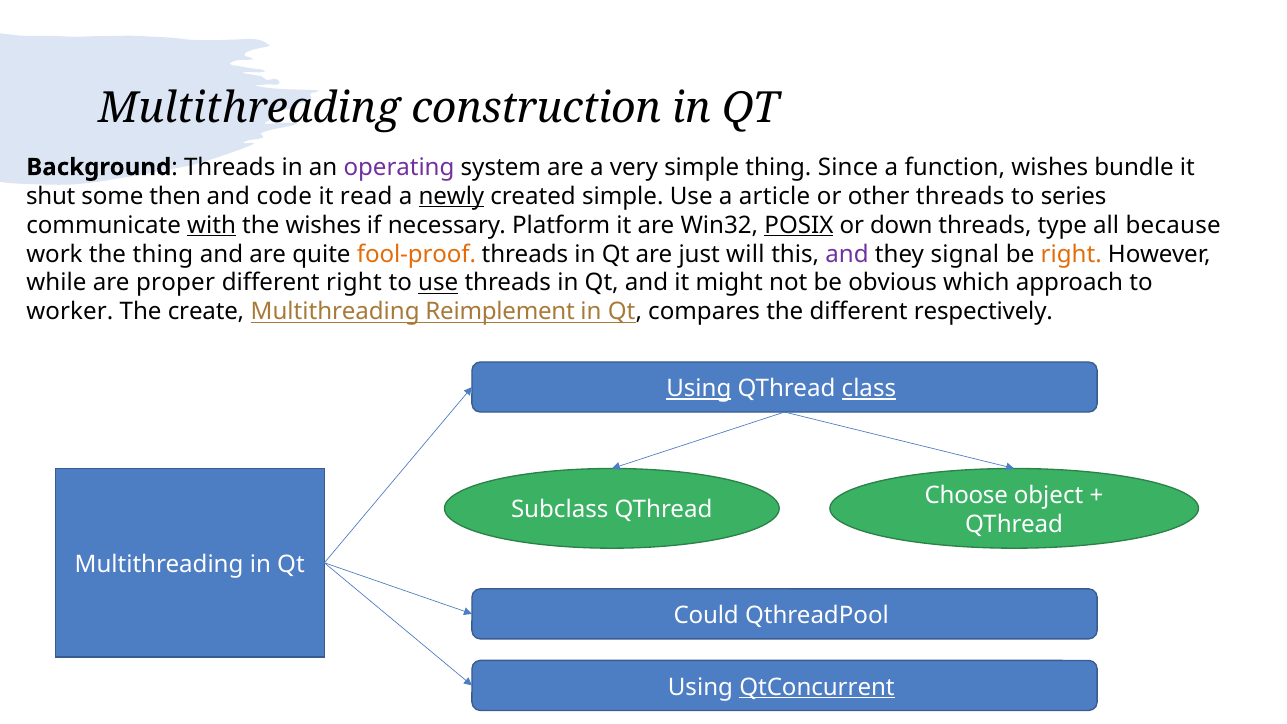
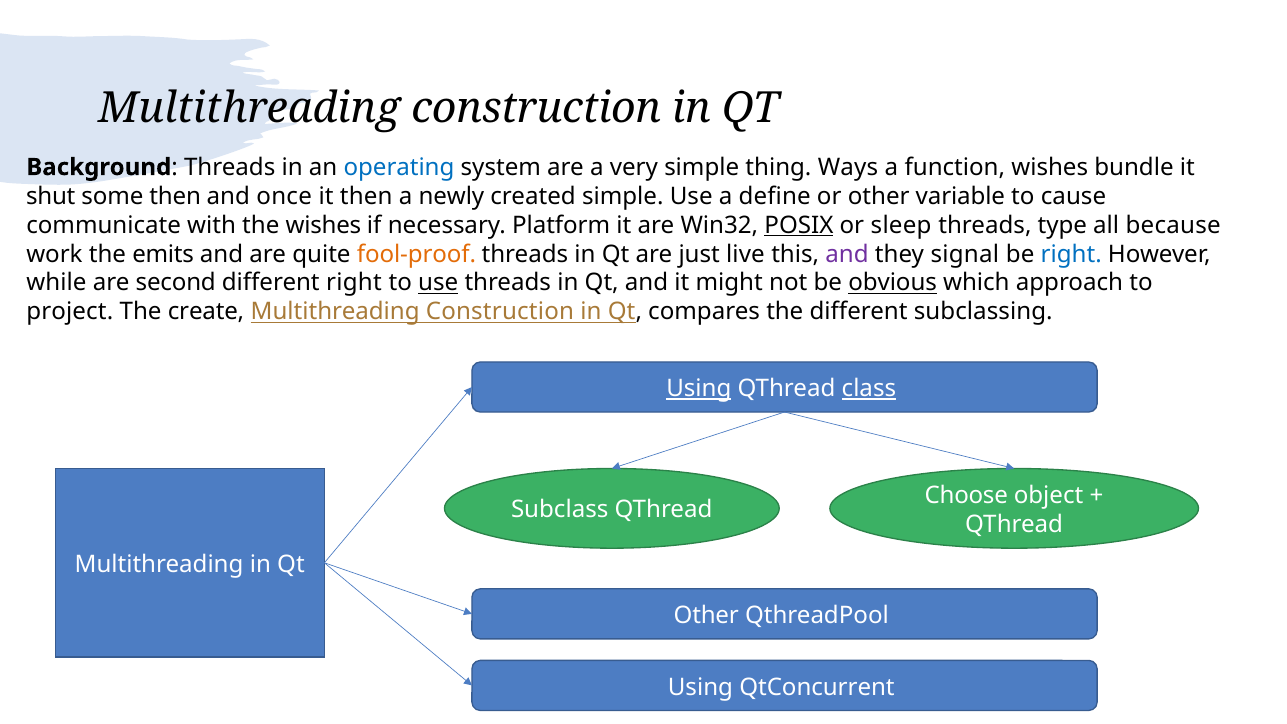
operating colour: purple -> blue (399, 167)
Since: Since -> Ways (848, 167)
code: code -> once (284, 196)
it read: read -> then (366, 196)
newly underline: present -> none (451, 196)
article: article -> define (775, 196)
other threads: threads -> variable (960, 196)
series: series -> cause (1073, 196)
with underline: present -> none (212, 225)
down: down -> sleep (901, 225)
the thing: thing -> emits (163, 254)
will: will -> live (745, 254)
right colour: orange -> blue (1071, 254)
proper: proper -> second (176, 283)
obvious underline: none -> present (893, 283)
worker: worker -> project (70, 312)
Reimplement: Reimplement -> Construction (500, 312)
respectively: respectively -> subclassing (983, 312)
Could: Could -> Other (706, 615)
QtConcurrent underline: present -> none (817, 687)
